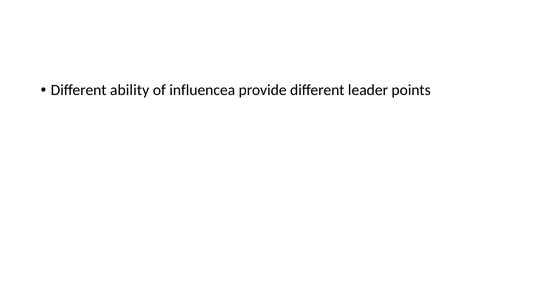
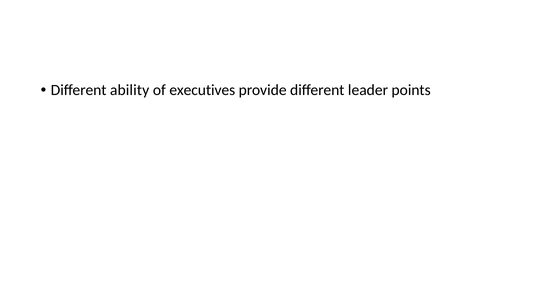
influencea: influencea -> executives (202, 90)
